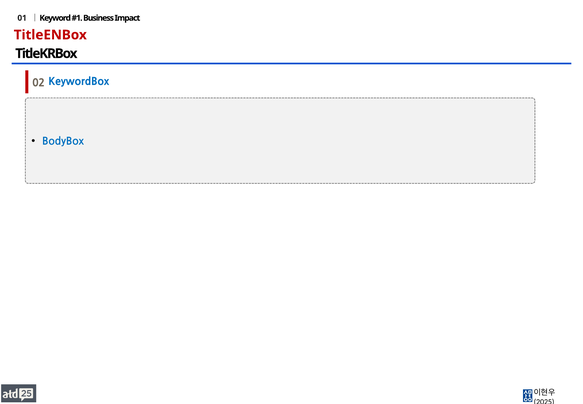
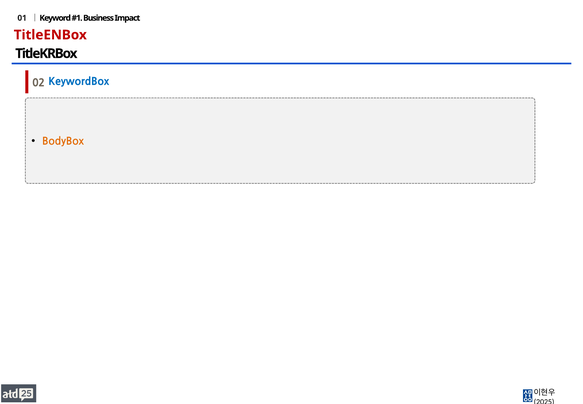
BodyBox colour: blue -> orange (63, 141)
